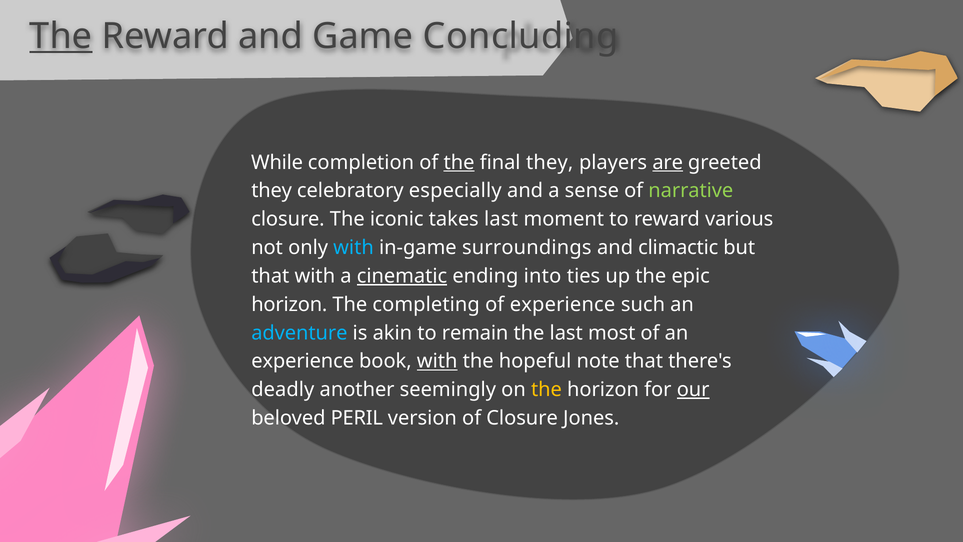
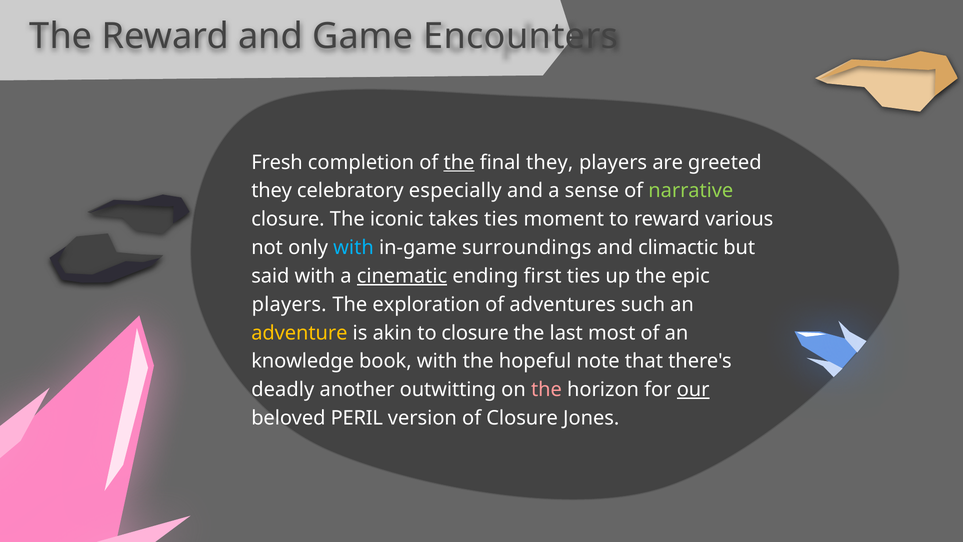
The underline: present -> none (61, 36)
Concluding: Concluding -> Encounters (521, 36)
While: While -> Fresh (277, 162)
are underline: present -> none (668, 162)
takes last: last -> ties (501, 219)
that: that -> said (270, 276)
into: into -> first (543, 276)
horizon: horizon -> players (289, 304)
completing: completing -> exploration (426, 304)
of experience: experience -> adventures (563, 304)
adventure colour: light blue -> yellow (299, 333)
to remain: remain -> closure (475, 333)
experience: experience -> knowledge (303, 361)
with underline: present -> none (437, 361)
seemingly: seemingly -> outwitting (448, 390)
the colour: yellow -> pink (546, 390)
